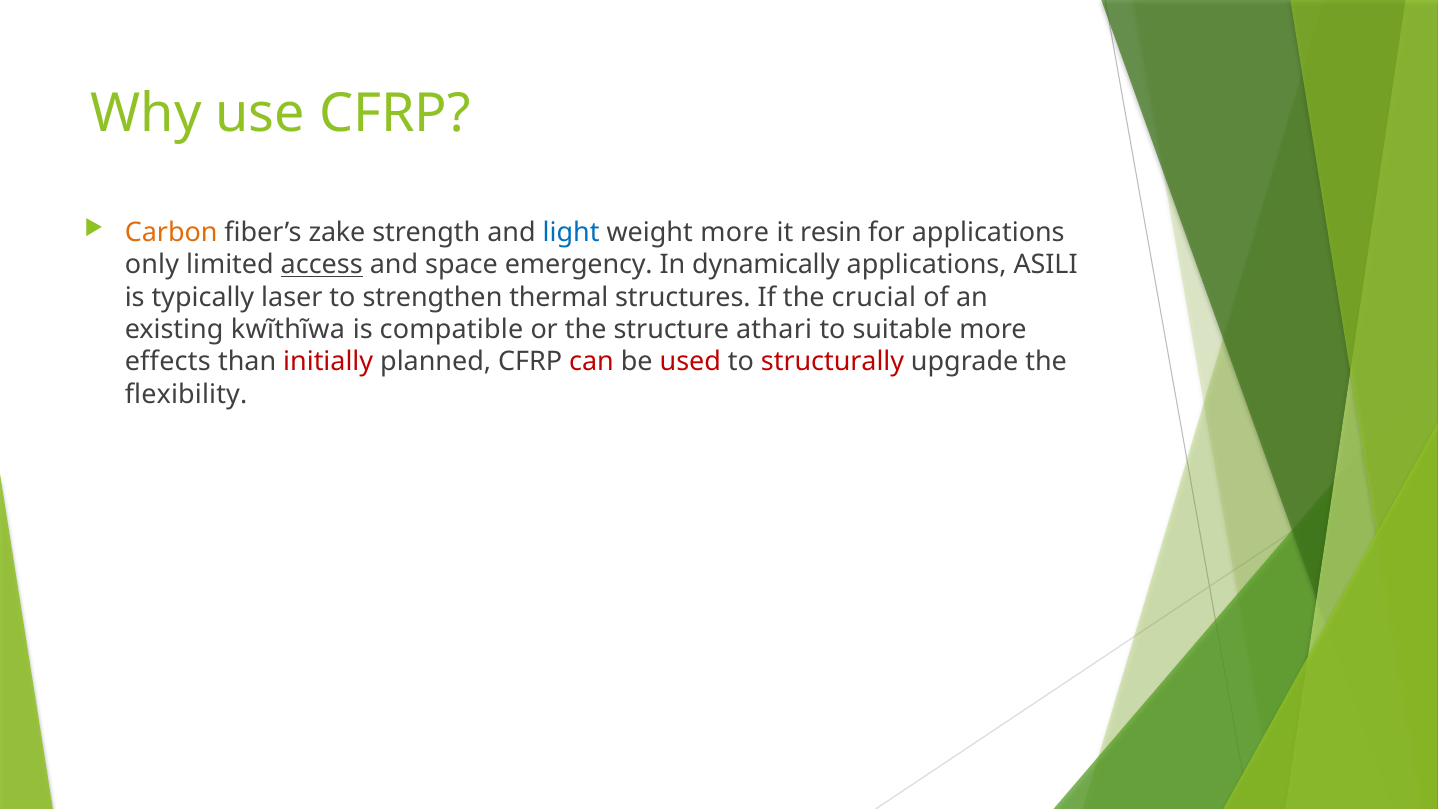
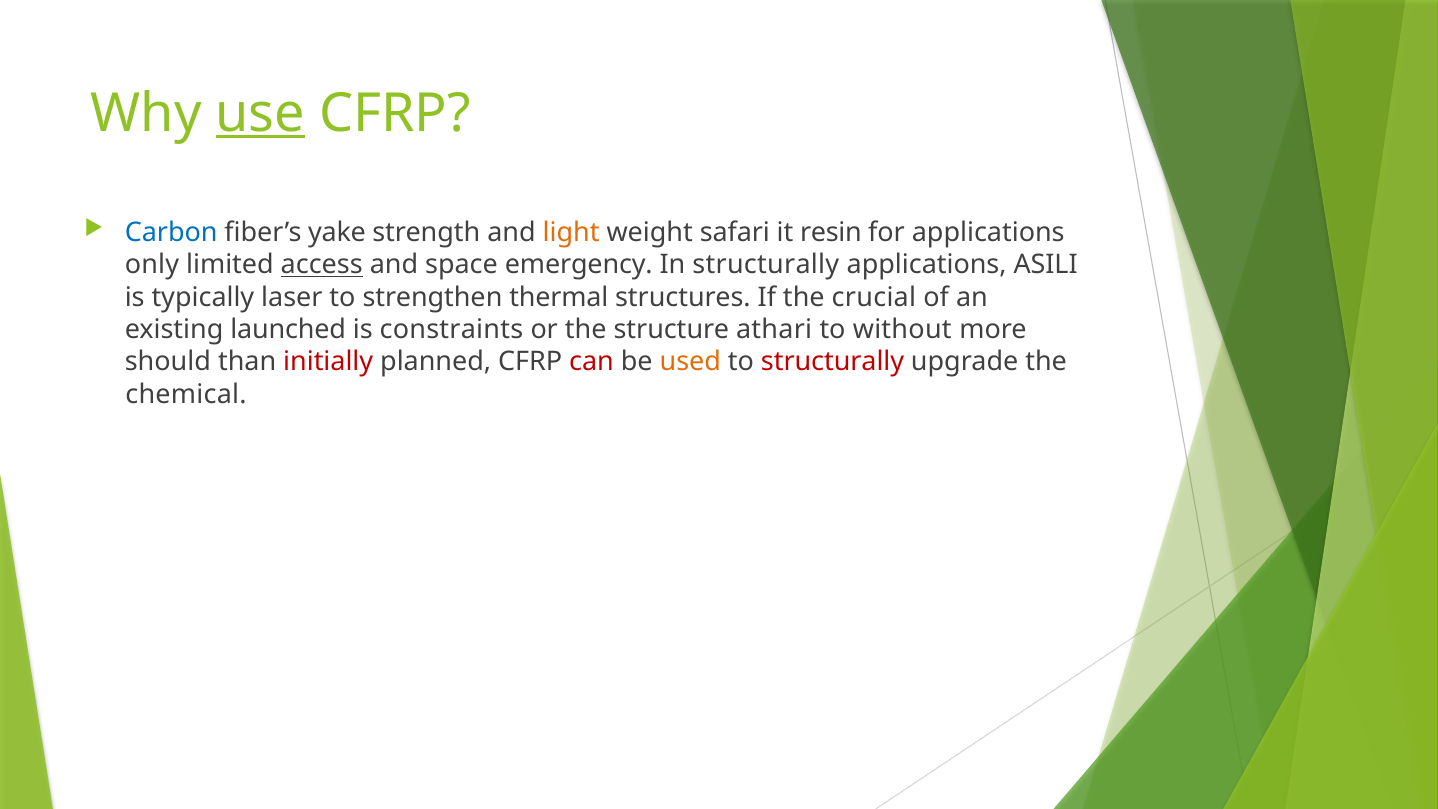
use underline: none -> present (260, 113)
Carbon colour: orange -> blue (171, 233)
zake: zake -> yake (337, 233)
light colour: blue -> orange (571, 233)
weight more: more -> safari (735, 233)
In dynamically: dynamically -> structurally (766, 265)
kwĩthĩwa: kwĩthĩwa -> launched (288, 330)
compatible: compatible -> constraints (451, 330)
suitable: suitable -> without (902, 330)
effects: effects -> should (168, 362)
used colour: red -> orange (690, 362)
flexibility: flexibility -> chemical (186, 394)
